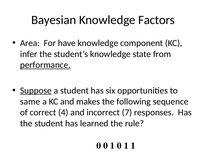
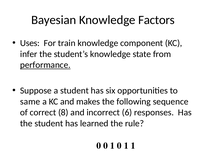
Area: Area -> Uses (30, 43)
have: have -> train (67, 43)
Suppose underline: present -> none (36, 91)
4: 4 -> 8 (63, 113)
7: 7 -> 6 (127, 113)
